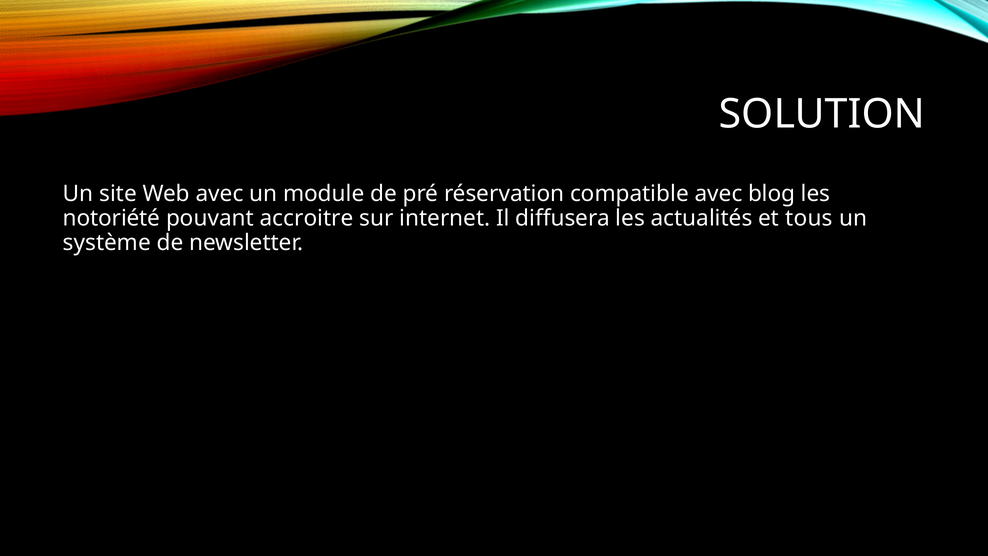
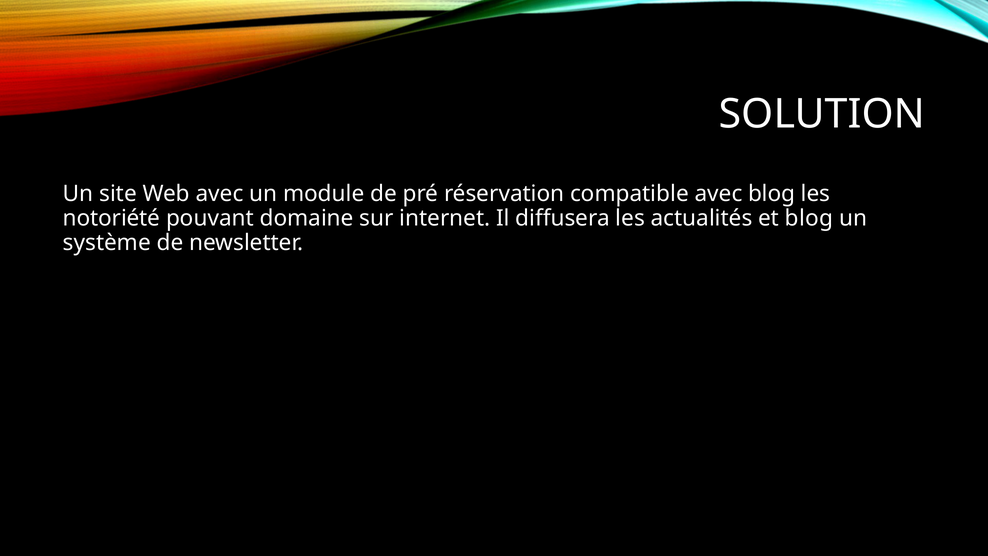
accroitre: accroitre -> domaine (307, 218)
et tous: tous -> blog (809, 218)
